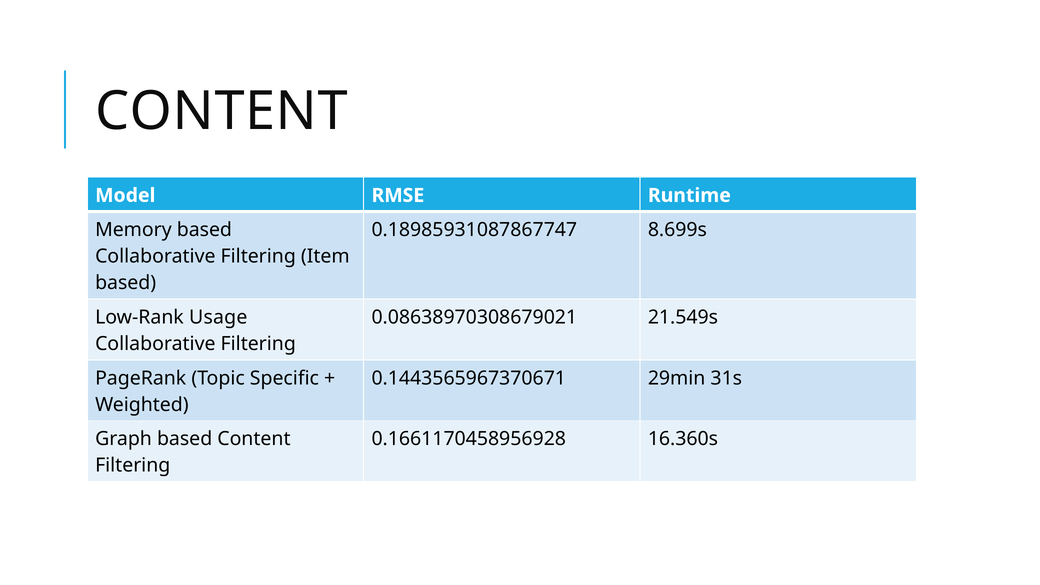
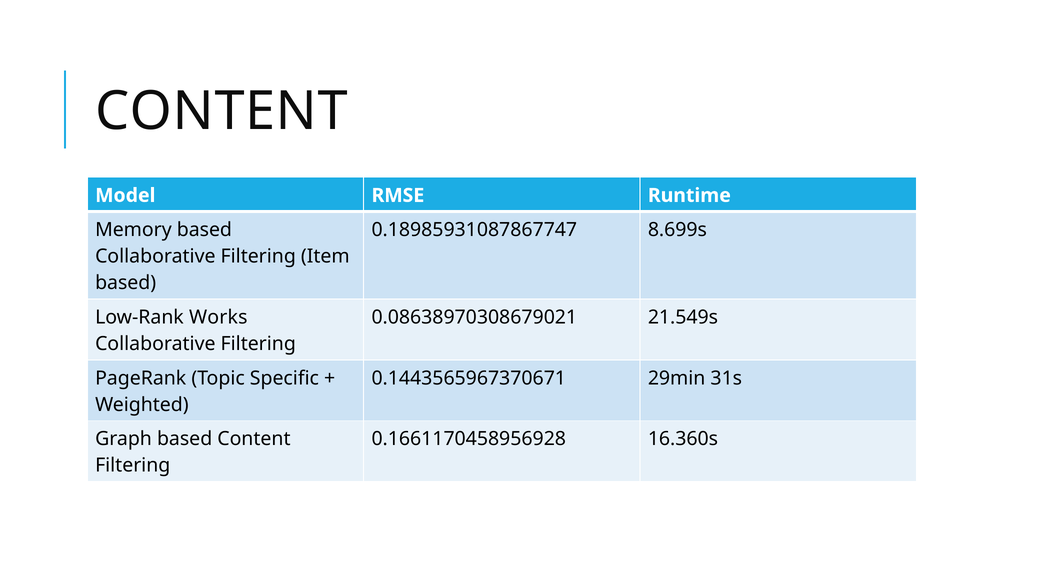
Usage: Usage -> Works (218, 317)
